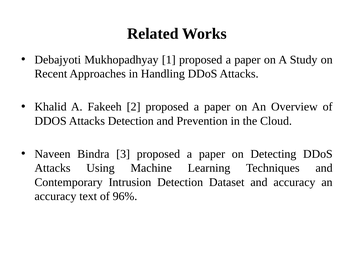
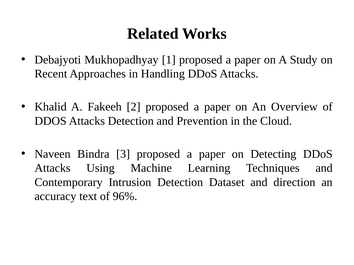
and accuracy: accuracy -> direction (294, 183)
